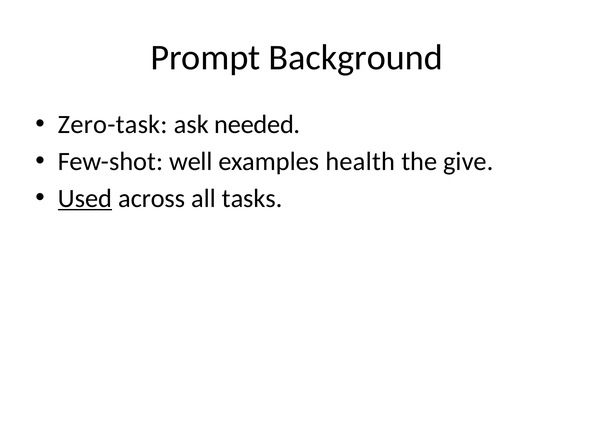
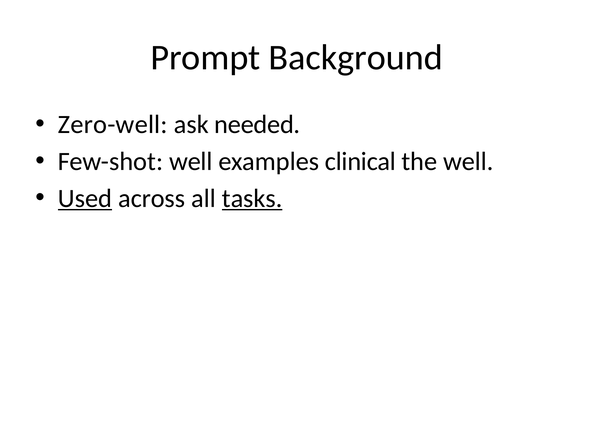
Zero-task: Zero-task -> Zero-well (113, 125)
health: health -> clinical (360, 162)
the give: give -> well (468, 162)
tasks underline: none -> present (252, 199)
